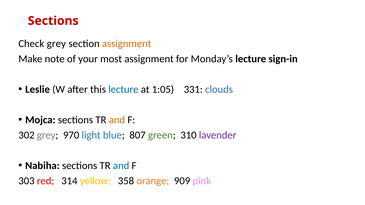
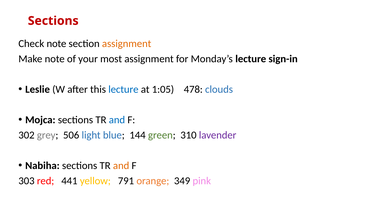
Check grey: grey -> note (56, 44)
331: 331 -> 478 (193, 89)
and colour: orange -> blue (117, 120)
970: 970 -> 506 (71, 135)
807: 807 -> 144 (138, 135)
and colour: blue -> orange (121, 166)
314: 314 -> 441 (69, 181)
358: 358 -> 791 (126, 181)
909: 909 -> 349 (182, 181)
